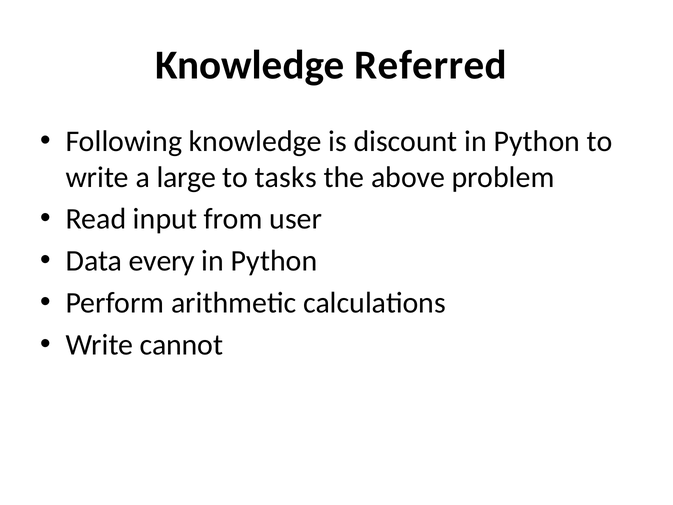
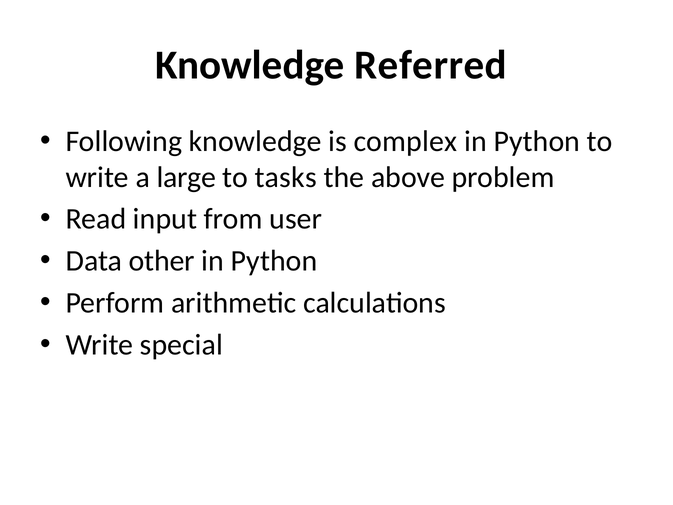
discount: discount -> complex (405, 141)
every: every -> other (162, 261)
cannot: cannot -> special (181, 345)
